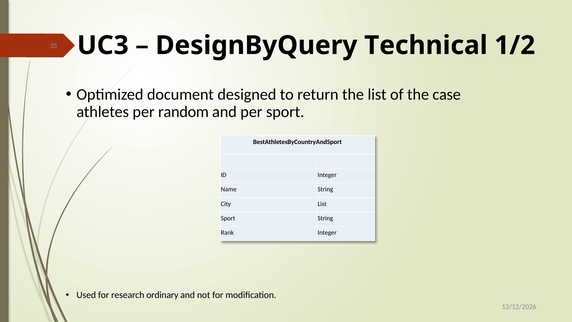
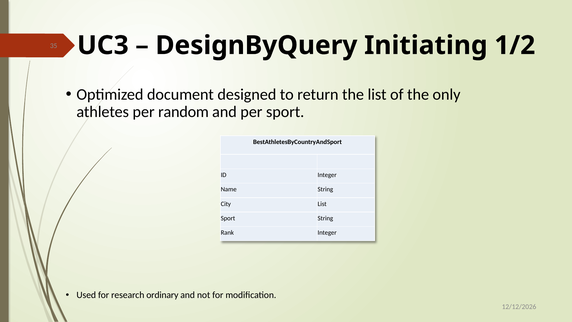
Technical: Technical -> Initiating (426, 45)
case: case -> only (447, 94)
